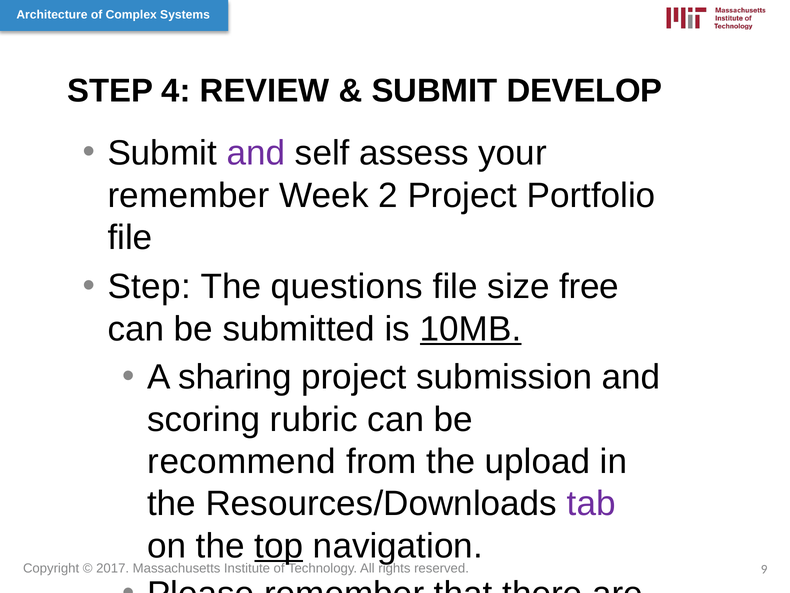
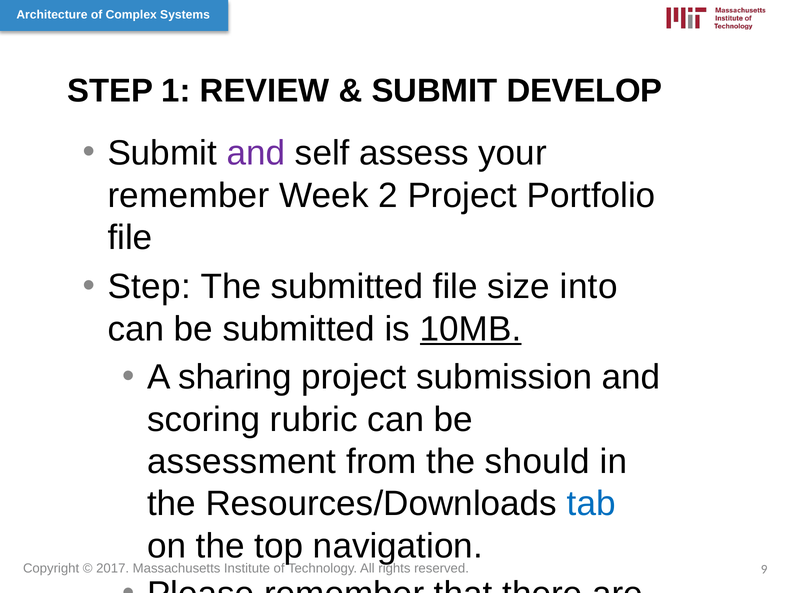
4: 4 -> 1 (176, 91)
The questions: questions -> submitted (347, 287)
free: free -> into (589, 287)
recommend: recommend -> assessment (242, 461)
upload: upload -> should (537, 461)
tab colour: purple -> blue (591, 503)
top underline: present -> none (279, 546)
